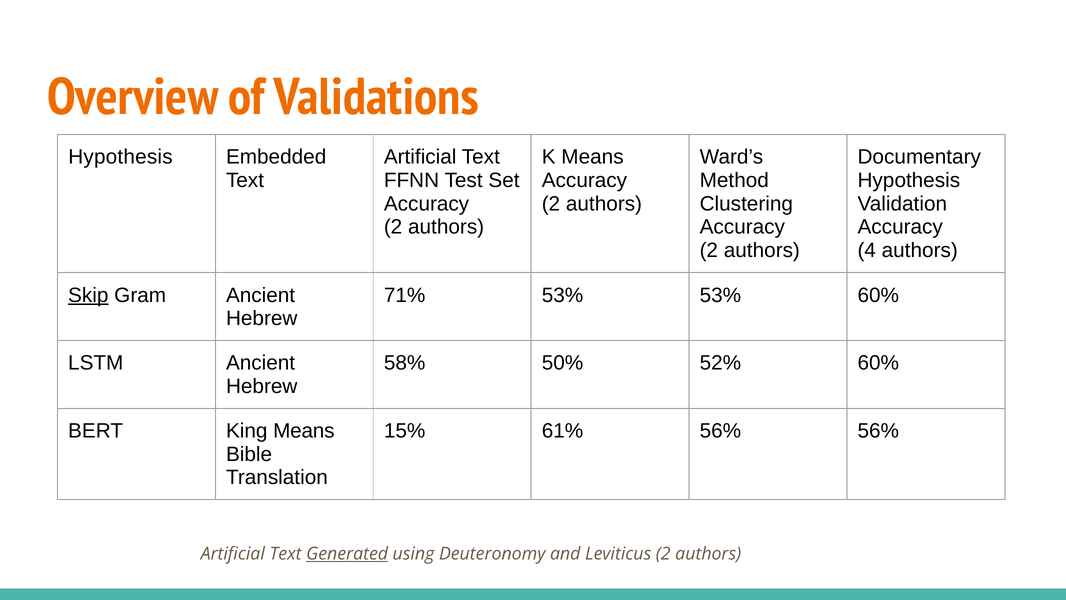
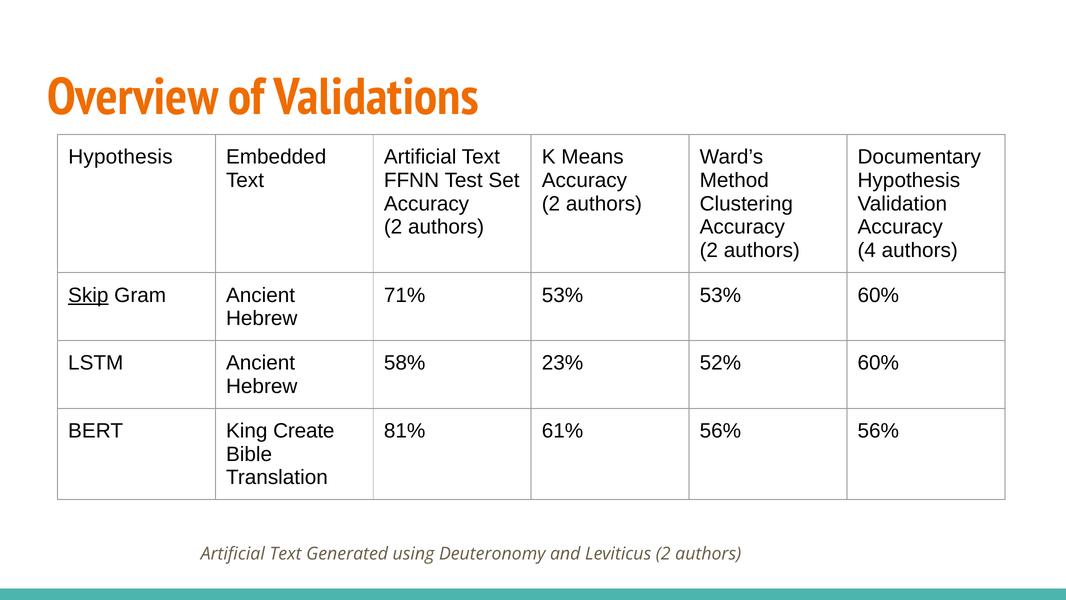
50%: 50% -> 23% (563, 363)
King Means: Means -> Create (304, 431)
15%: 15% -> 81% (405, 431)
Generated underline: present -> none (347, 554)
